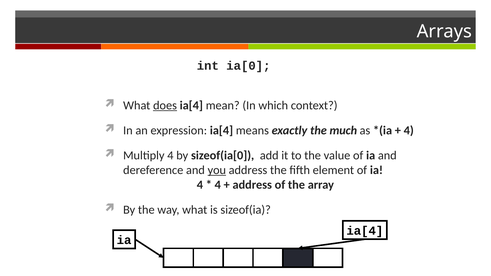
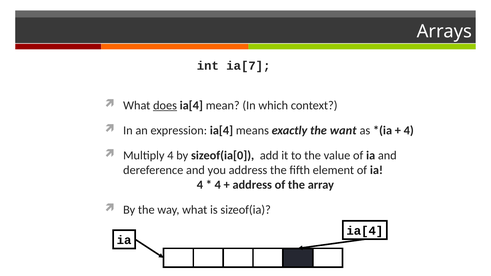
ia[0: ia[0 -> ia[7 (248, 66)
much: much -> want (343, 131)
you underline: present -> none (217, 170)
